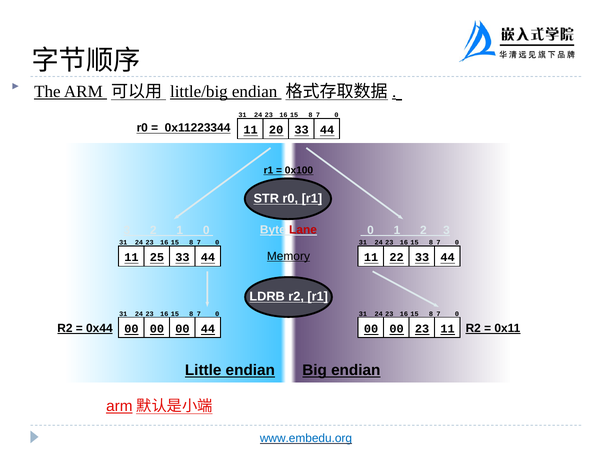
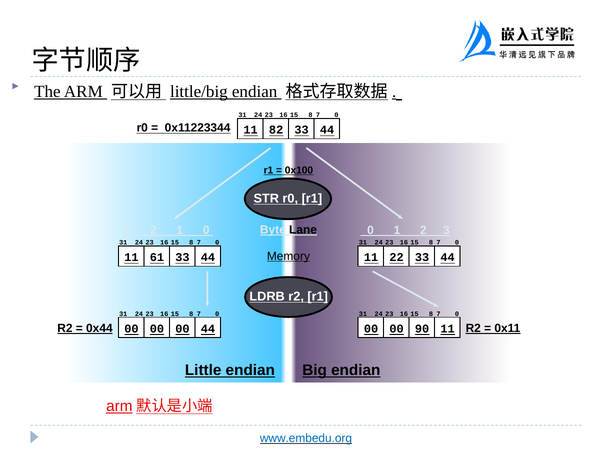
20: 20 -> 82 (276, 130)
Lane colour: red -> black (303, 230)
25: 25 -> 61 (157, 257)
00 23: 23 -> 90 (422, 329)
